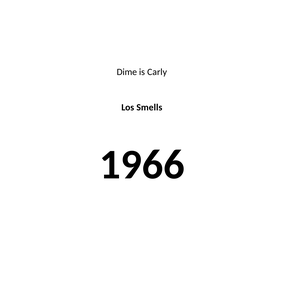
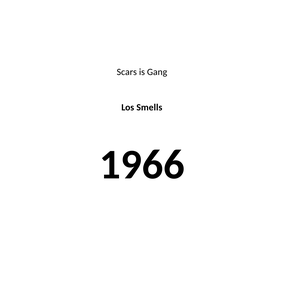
Dime: Dime -> Scars (127, 72)
Carly: Carly -> Gang (157, 72)
